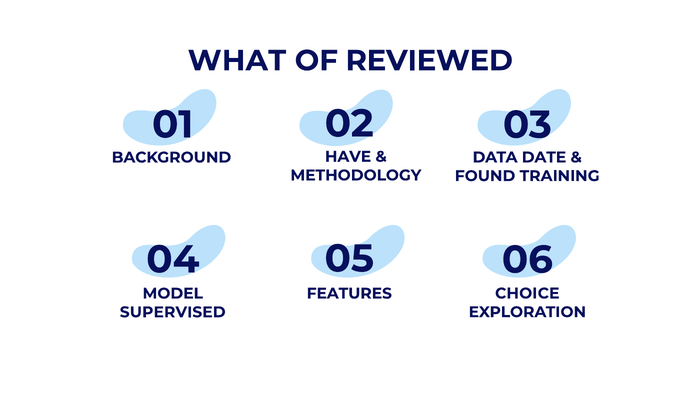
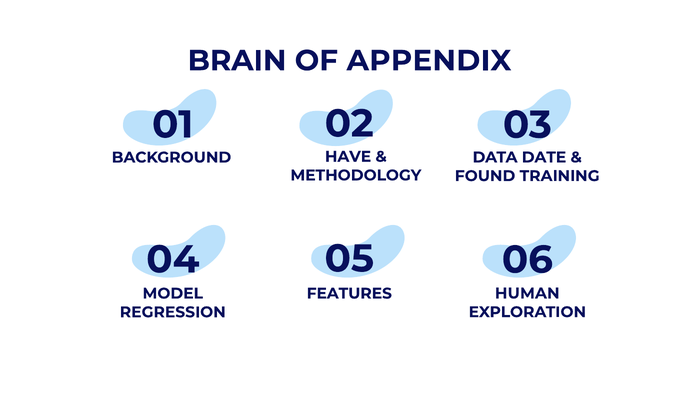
WHAT: WHAT -> BRAIN (237, 61)
REVIEWED: REVIEWED -> APPENDIX (429, 61)
CHOICE: CHOICE -> HUMAN (527, 293)
SUPERVISED: SUPERVISED -> REGRESSION (173, 312)
